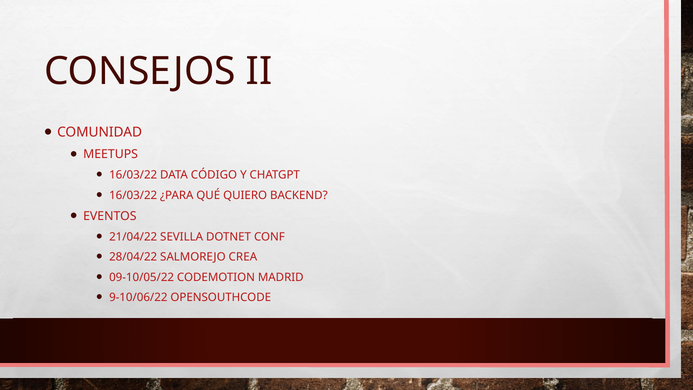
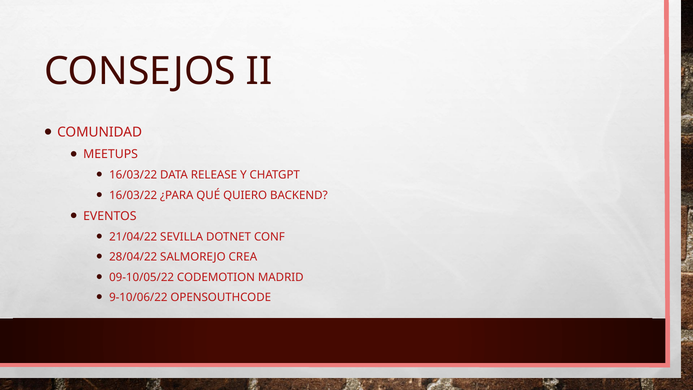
CÓDIGO: CÓDIGO -> RELEASE (214, 175)
